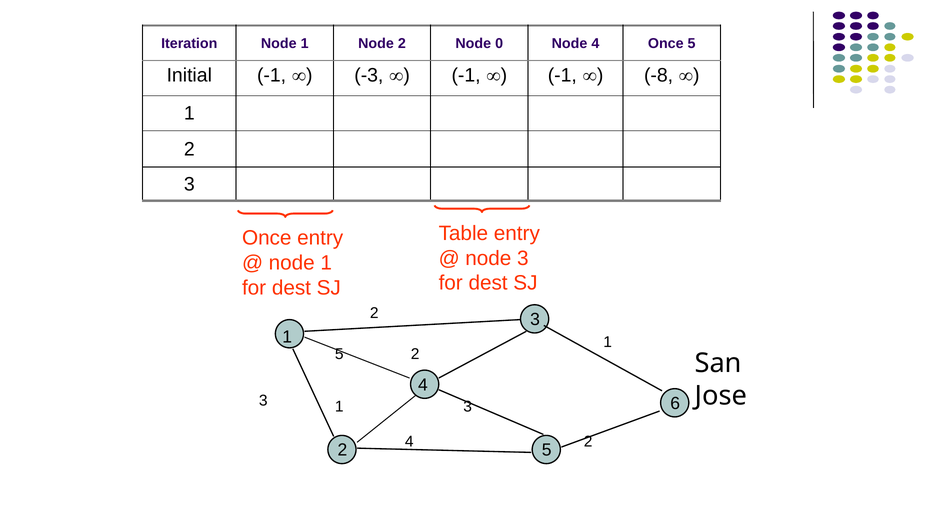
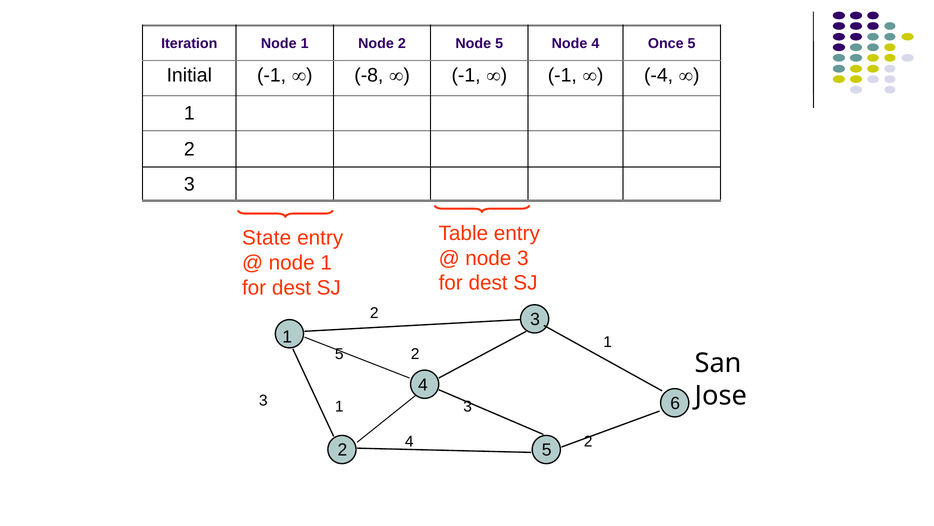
Node 0: 0 -> 5 (499, 43)
-3: -3 -> -8 (369, 75)
-8: -8 -> -4 (659, 75)
Once: Once -> State (267, 238)
